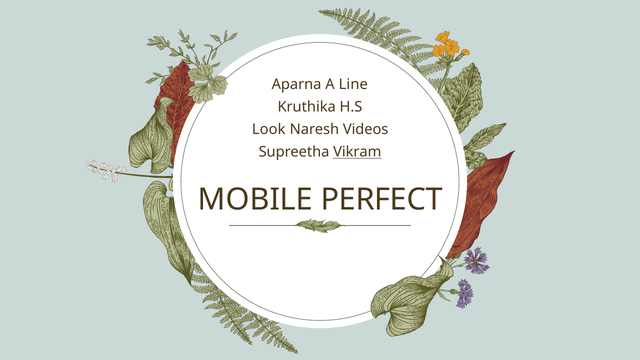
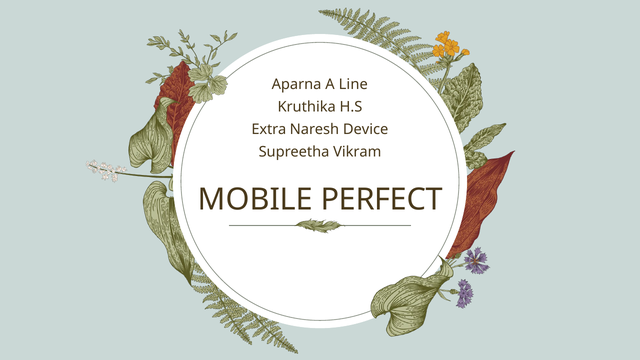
Look: Look -> Extra (269, 129)
Videos: Videos -> Device (366, 129)
Vikram underline: present -> none (357, 152)
